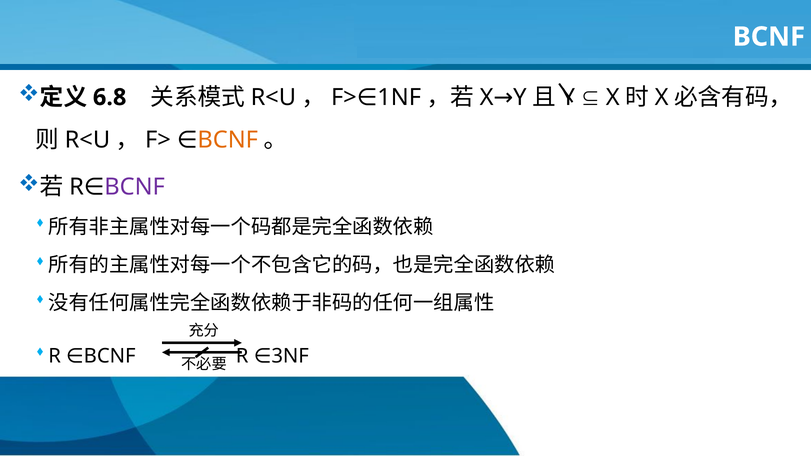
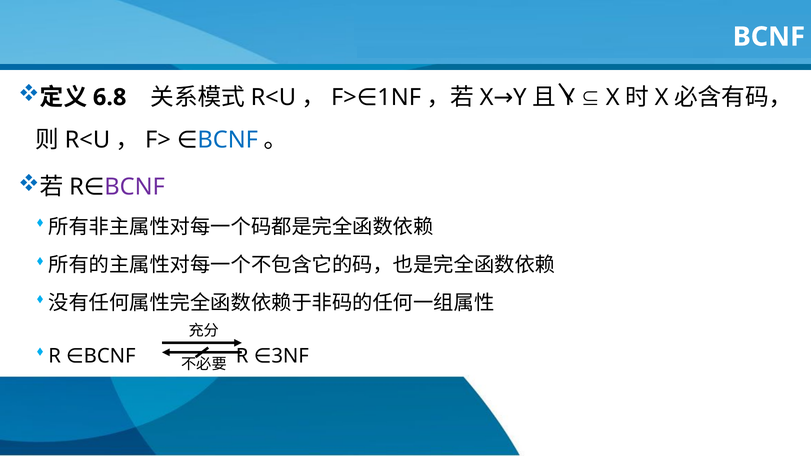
BCNF colour: orange -> blue (228, 140)
